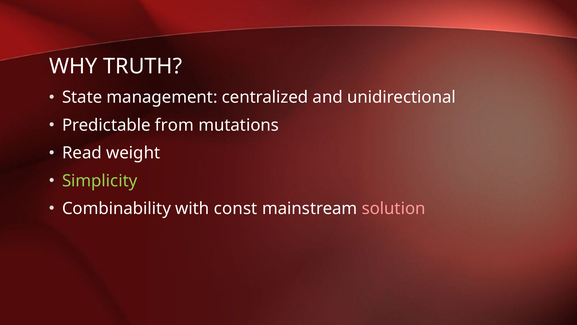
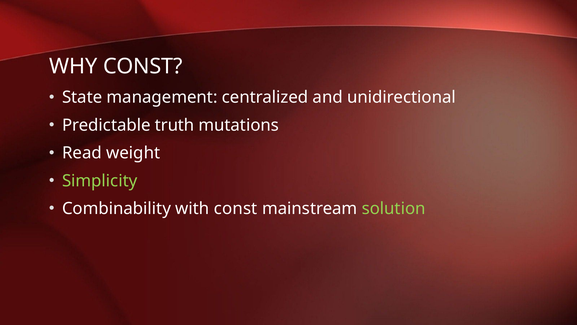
WHY TRUTH: TRUTH -> CONST (143, 66)
from: from -> truth (175, 125)
solution colour: pink -> light green (394, 208)
